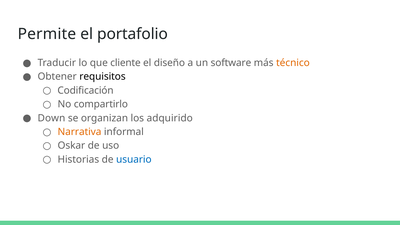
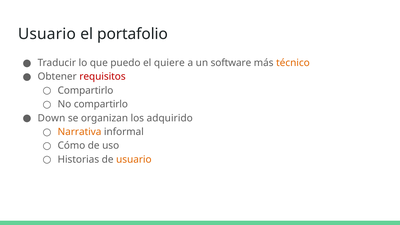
Permite: Permite -> Usuario (47, 34)
cliente: cliente -> puedo (125, 63)
diseño: diseño -> quiere (169, 63)
requisitos colour: black -> red (102, 77)
Codificación: Codificación -> Compartirlo (86, 90)
Oskar: Oskar -> Cómo (71, 146)
usuario colour: blue -> orange (134, 159)
